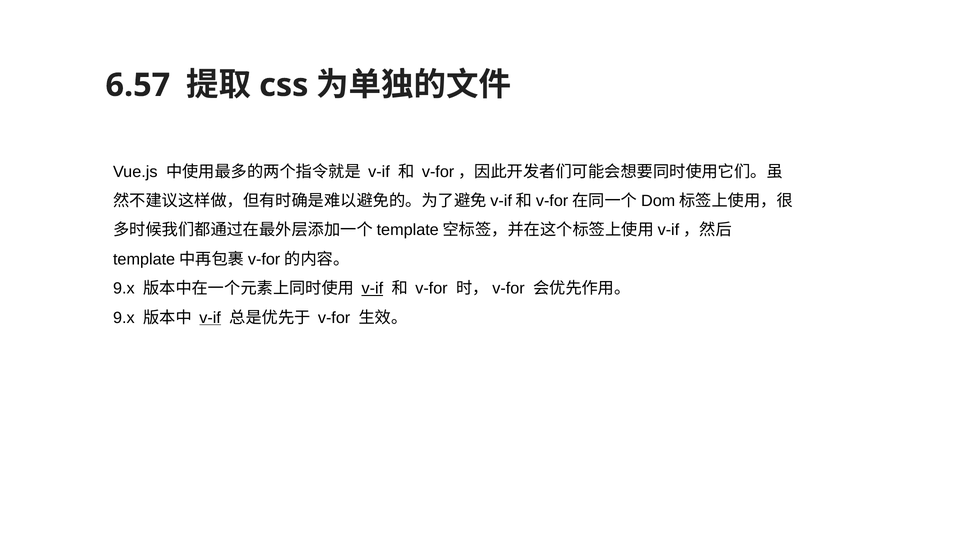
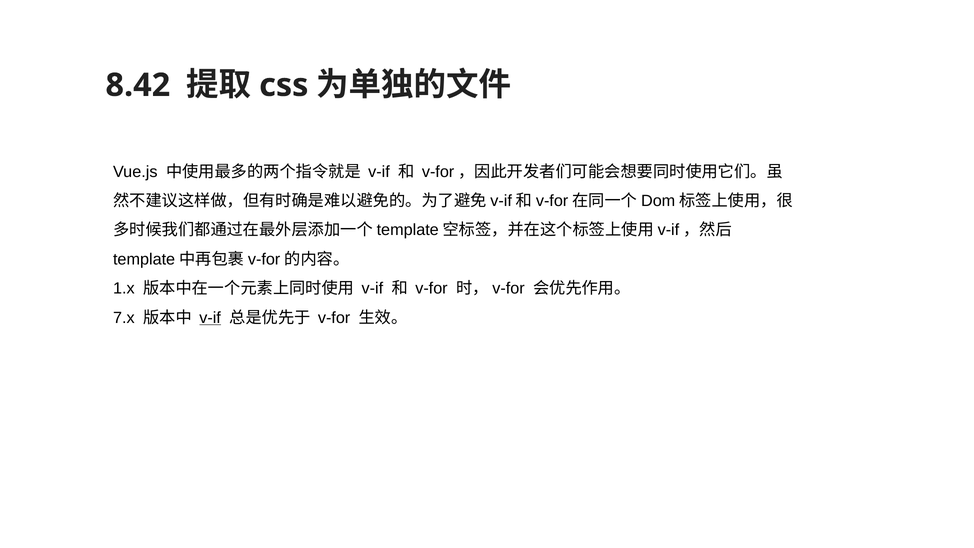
6.57: 6.57 -> 8.42 (138, 85)
9.x: 9.x -> 1.x (124, 288)
v-if underline: present -> none (372, 288)
9.x: 9.x -> 7.x (124, 318)
